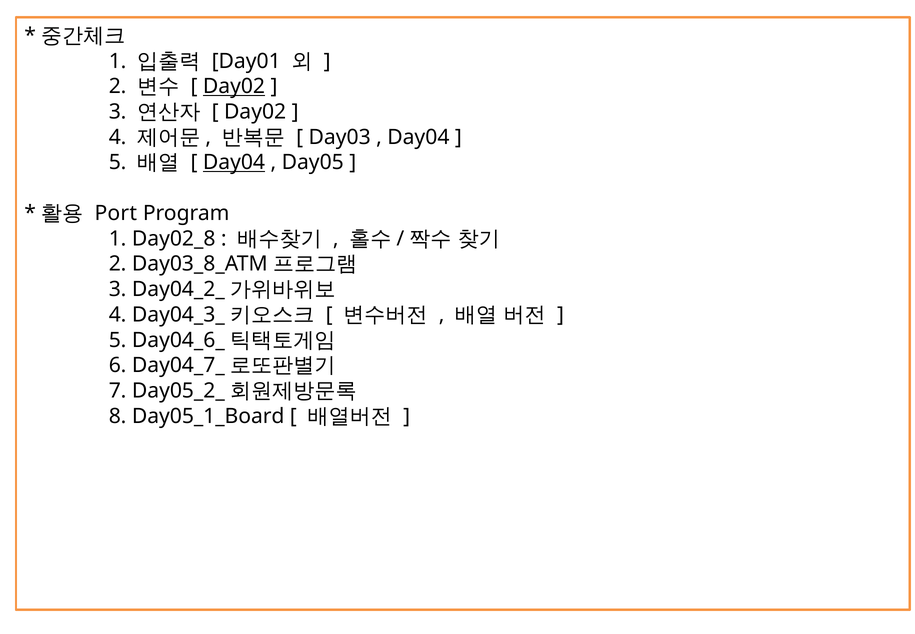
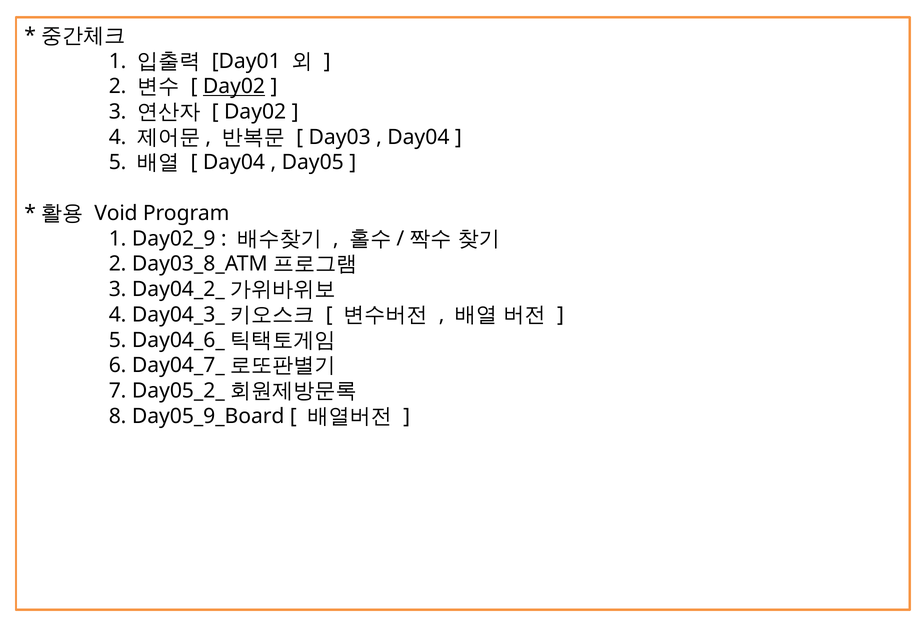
Day04 underline: present -> none (234, 162)
Port: Port -> Void (116, 213)
Day02_8: Day02_8 -> Day02_9 (174, 238)
Day05_1_Board: Day05_1_Board -> Day05_9_Board (208, 416)
